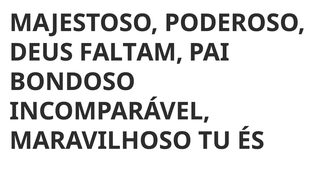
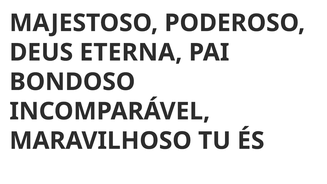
FALTAM: FALTAM -> ETERNA (131, 52)
